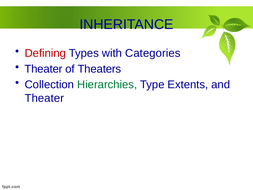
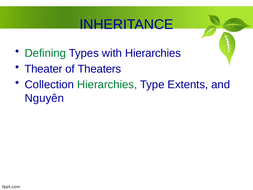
Defining colour: red -> green (45, 53)
with Categories: Categories -> Hierarchies (153, 53)
Theater: Theater -> Nguyên (44, 98)
